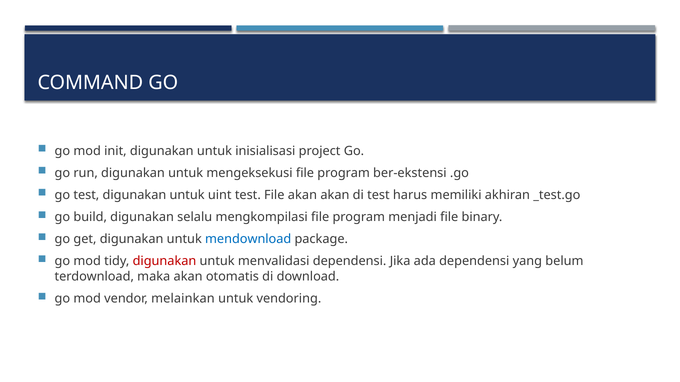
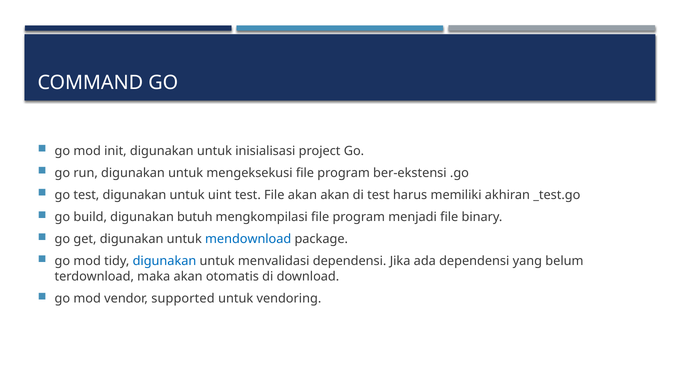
selalu: selalu -> butuh (195, 217)
digunakan colour: red -> blue (165, 262)
melainkan: melainkan -> supported (183, 299)
